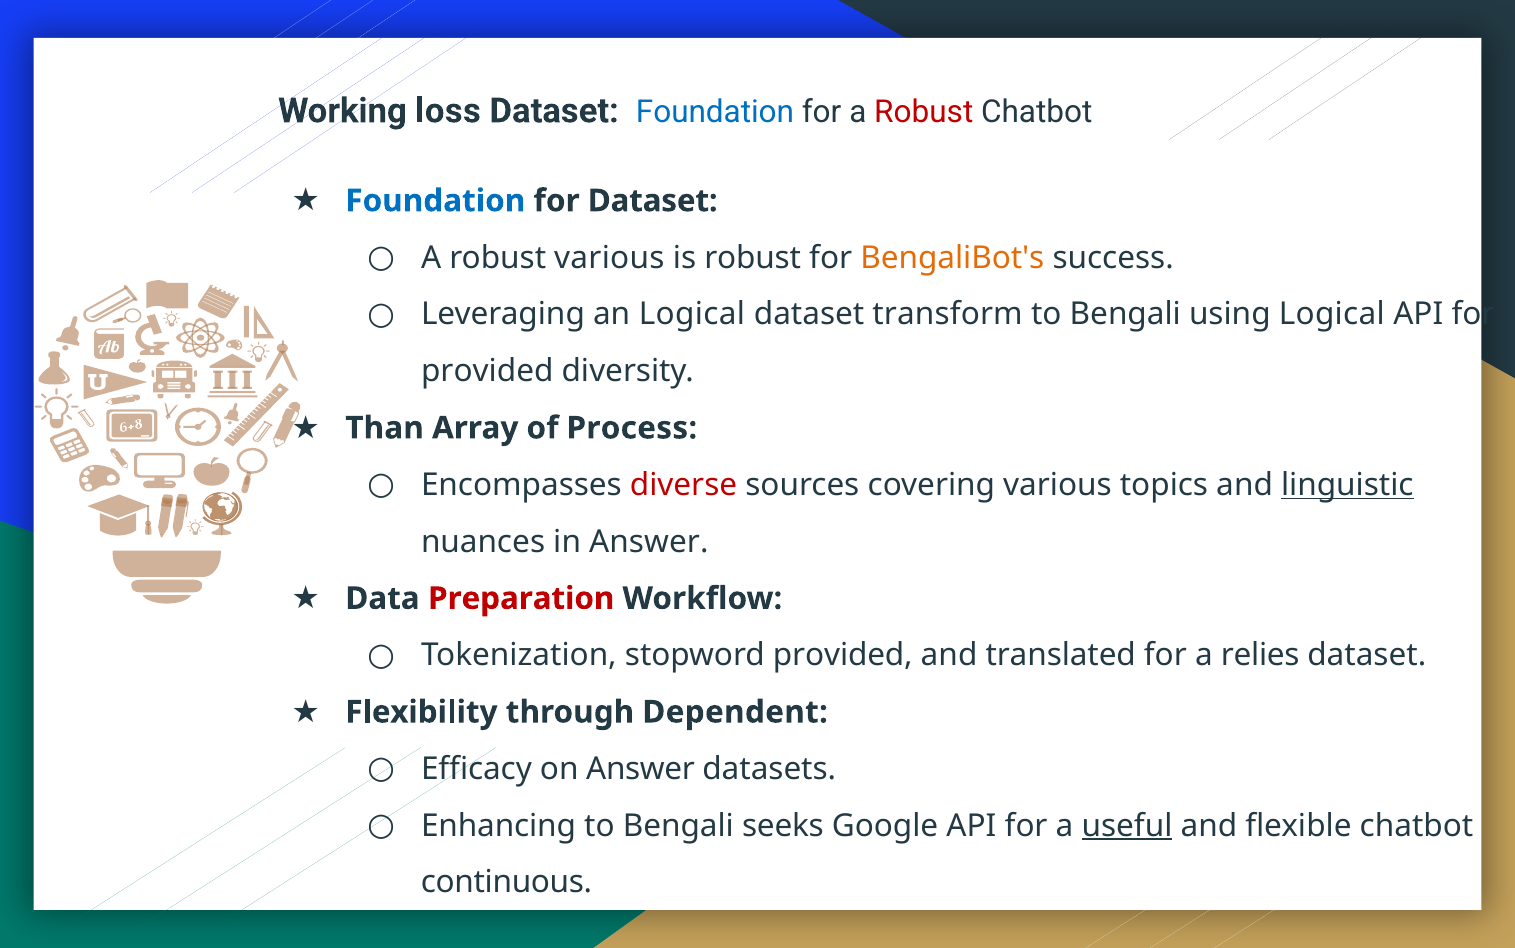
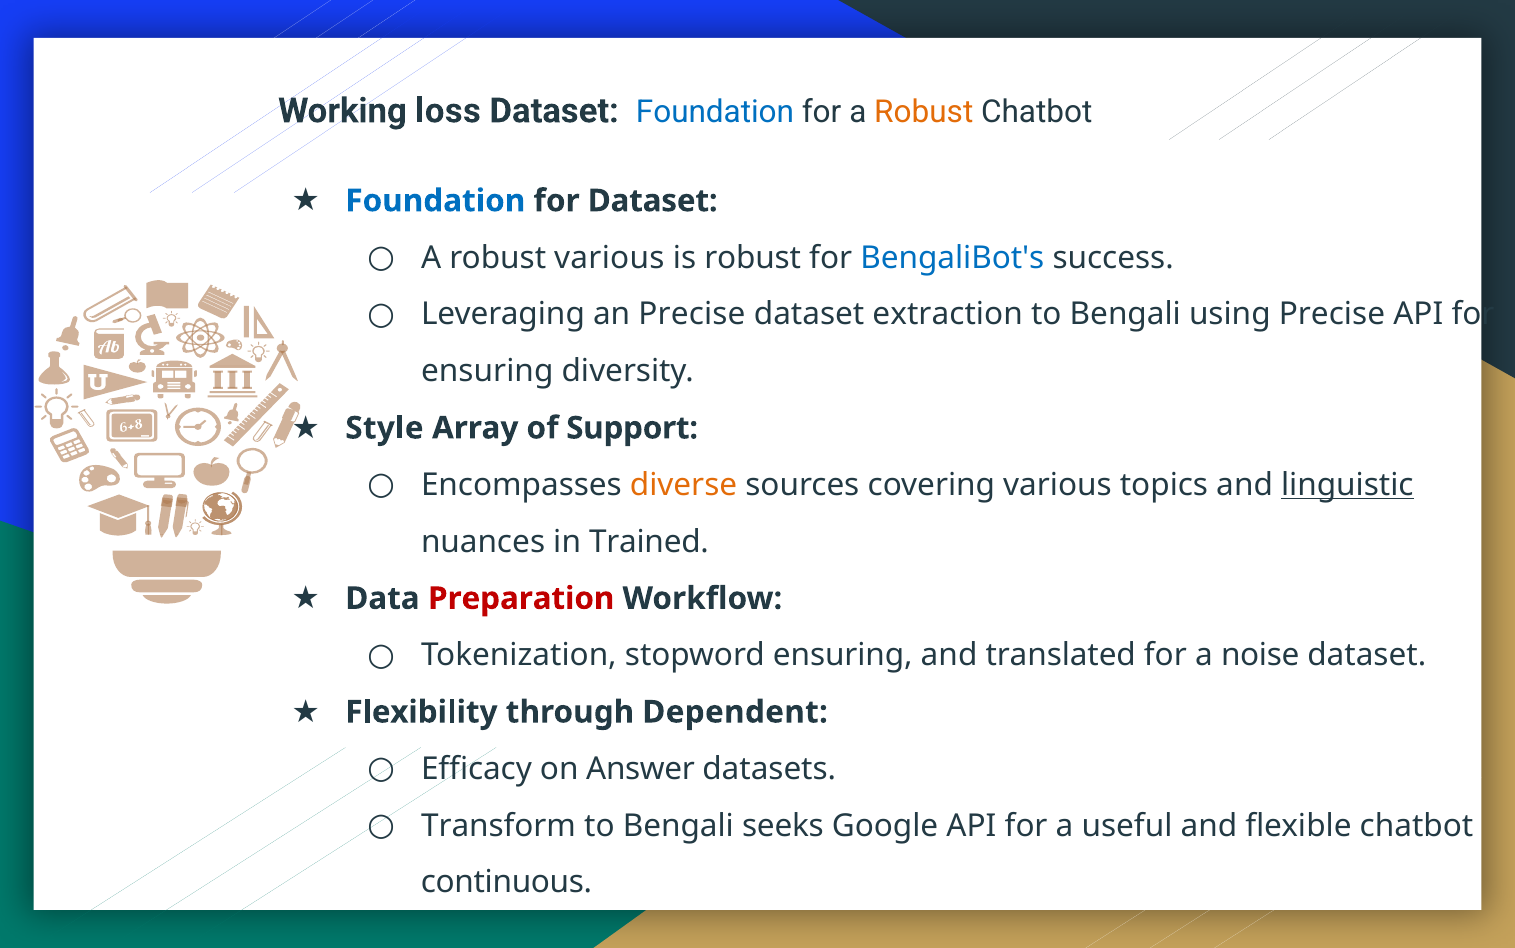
Robust colour: red -> orange (924, 112)
BengaliBot's colour: orange -> blue (952, 258)
an Logical: Logical -> Precise (692, 314)
transform: transform -> extraction (948, 314)
using Logical: Logical -> Precise (1332, 314)
provided: provided -> ensuring (487, 371)
Than: Than -> Style (384, 428)
Process: Process -> Support (632, 428)
diverse colour: red -> orange (684, 485)
in Answer: Answer -> Trained (649, 541)
stopword provided: provided -> ensuring (843, 655)
relies: relies -> noise (1260, 655)
Enhancing: Enhancing -> Transform (498, 825)
useful underline: present -> none (1127, 825)
